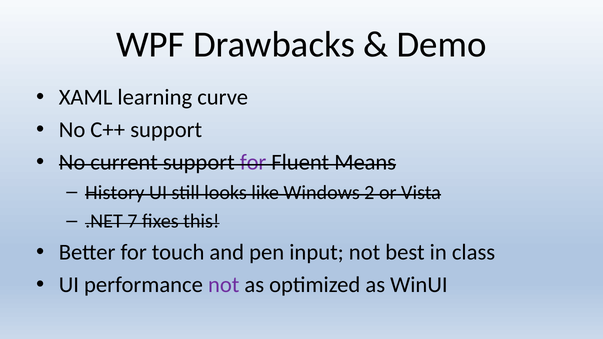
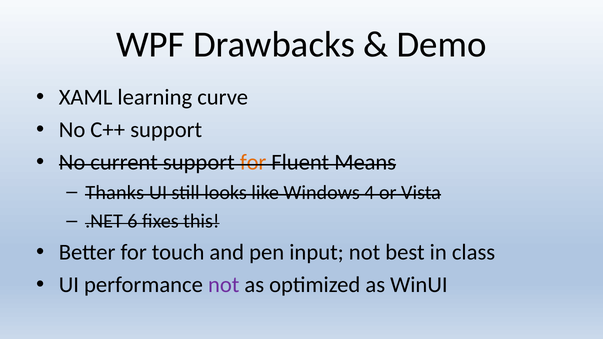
for colour: purple -> orange (253, 162)
History: History -> Thanks (115, 193)
2: 2 -> 4 (369, 193)
7: 7 -> 6 (132, 221)
